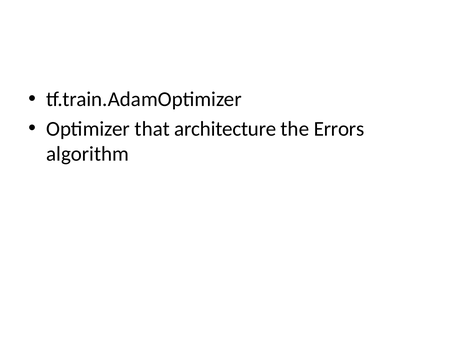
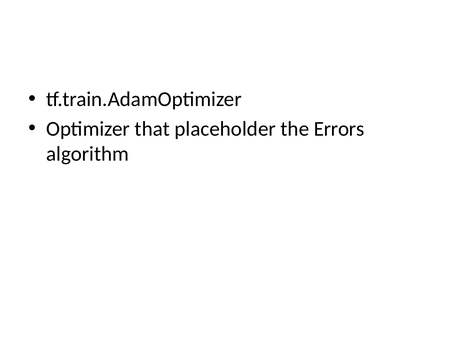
architecture: architecture -> placeholder (225, 129)
